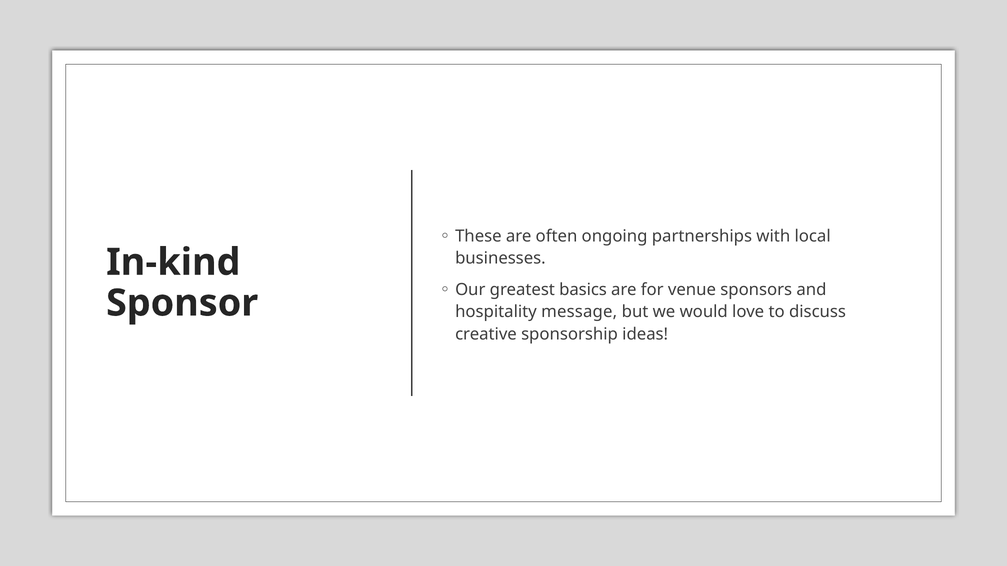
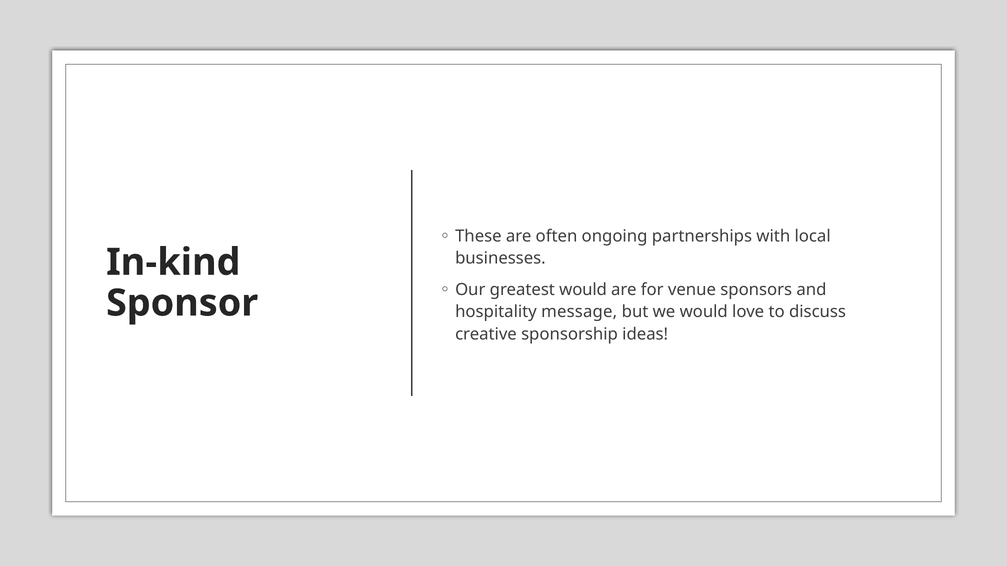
greatest basics: basics -> would (583, 290)
